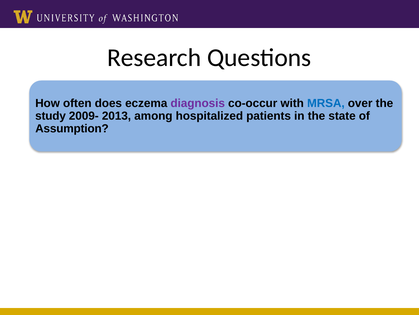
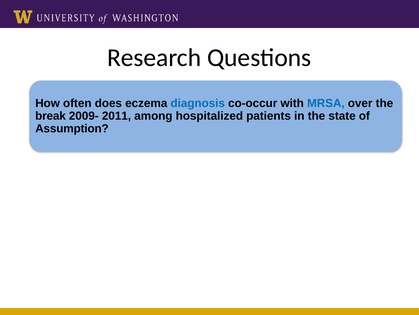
diagnosis colour: purple -> blue (198, 103)
study: study -> break (51, 116)
2013: 2013 -> 2011 (116, 116)
